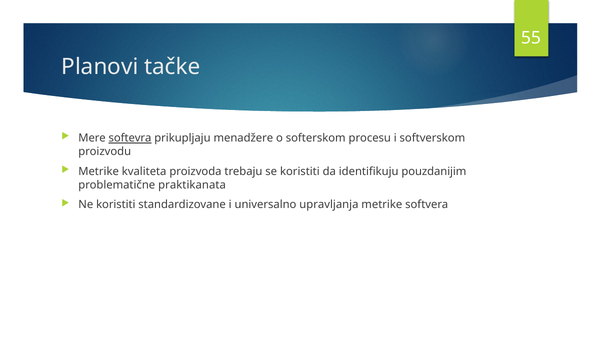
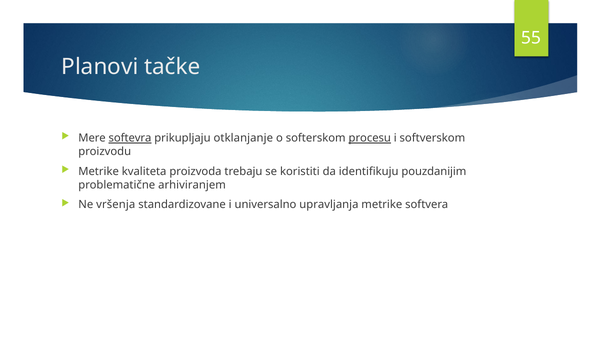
menadžere: menadžere -> otklanjanje (243, 138)
procesu underline: none -> present (370, 138)
praktikanata: praktikanata -> arhiviranjem (192, 185)
Ne koristiti: koristiti -> vršenja (116, 205)
